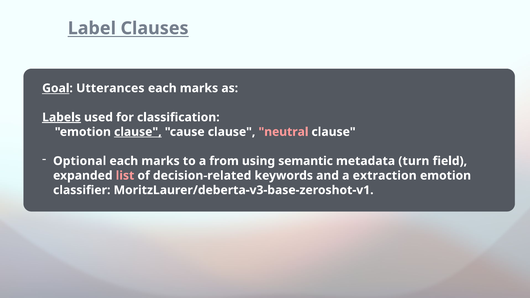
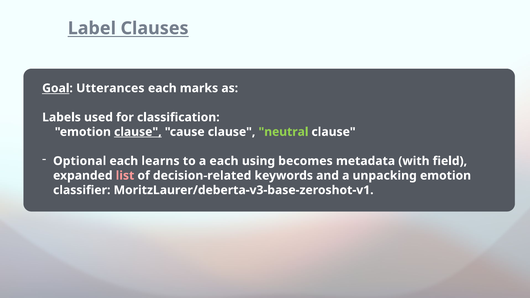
Labels underline: present -> none (61, 117)
neutral colour: pink -> light green (283, 132)
marks: marks -> learns (160, 161)
a from: from -> each (224, 161)
semantic: semantic -> becomes (305, 161)
turn: turn -> with (414, 161)
extraction: extraction -> unpacking (385, 176)
